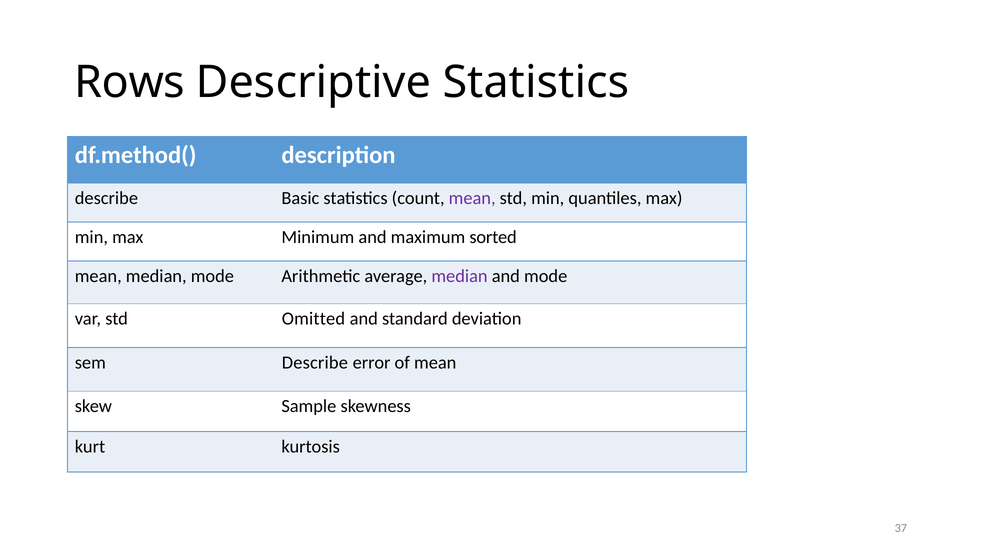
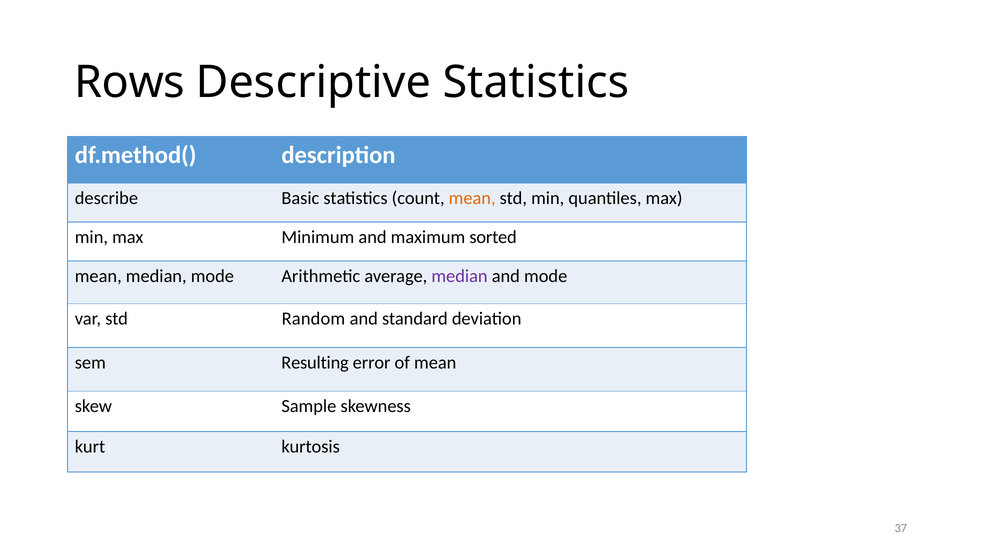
mean colour: purple -> orange (472, 198)
Omitted: Omitted -> Random (313, 319)
sem Describe: Describe -> Resulting (315, 362)
